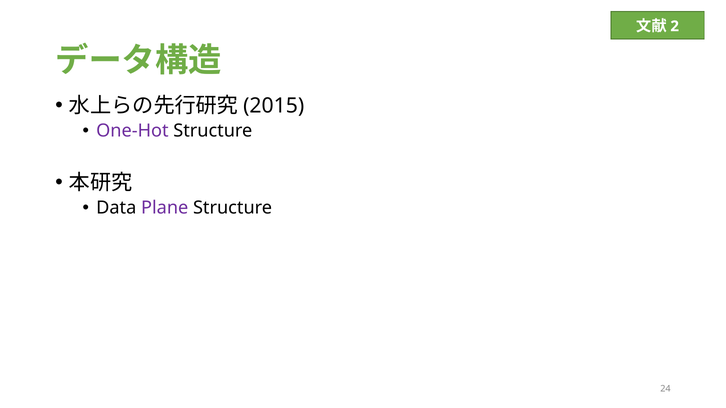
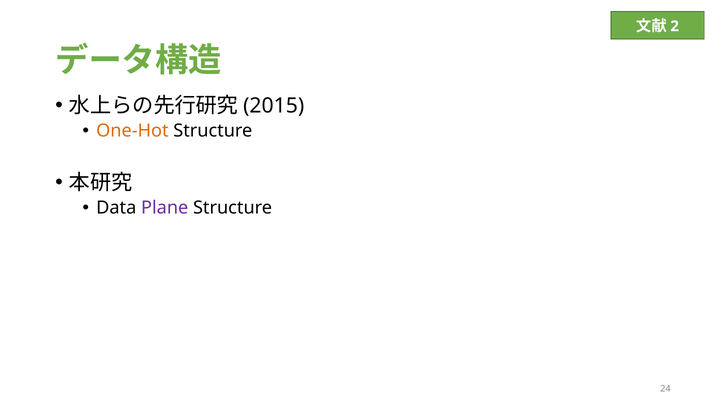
One-Hot colour: purple -> orange (132, 131)
